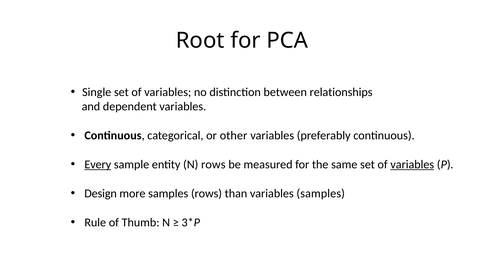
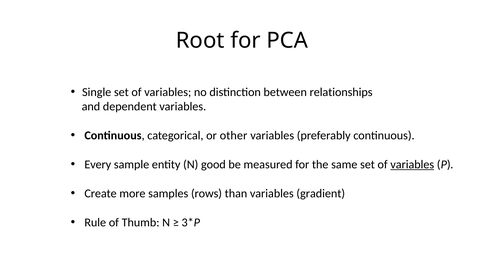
Every underline: present -> none (98, 165)
N rows: rows -> good (213, 165)
Design: Design -> Create (101, 194)
variables samples: samples -> gradient (321, 194)
